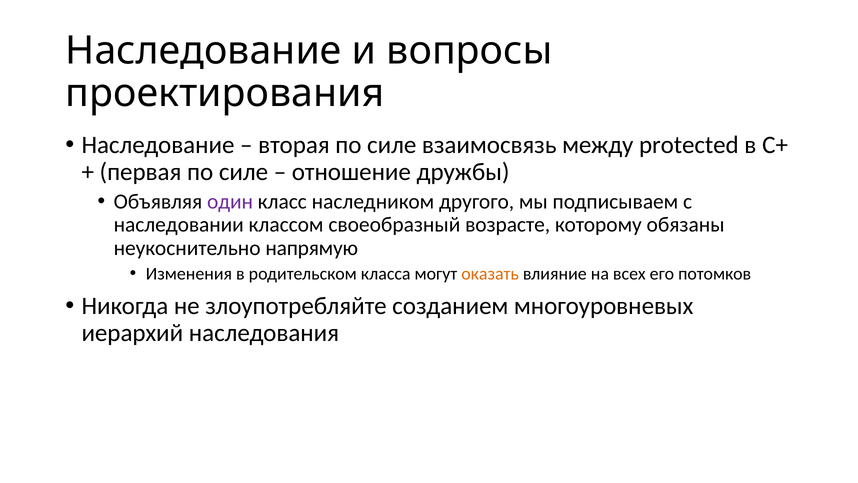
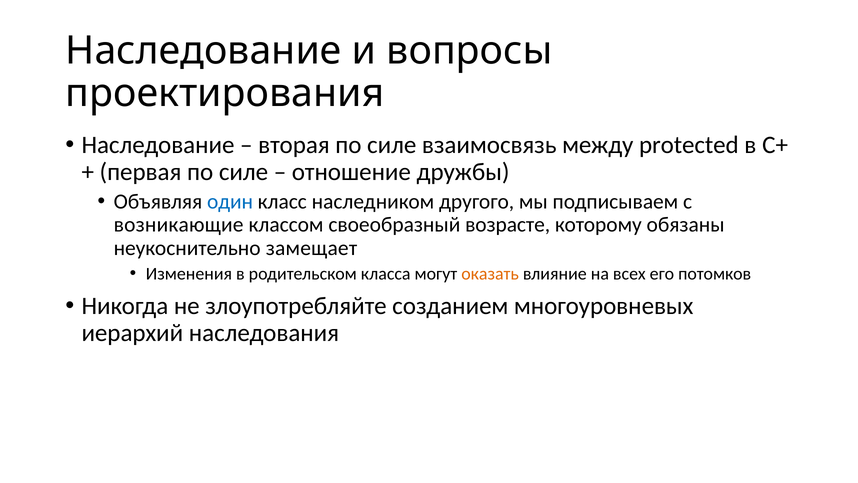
один colour: purple -> blue (230, 202)
наследовании: наследовании -> возникающие (179, 225)
напрямую: напрямую -> замещает (312, 248)
